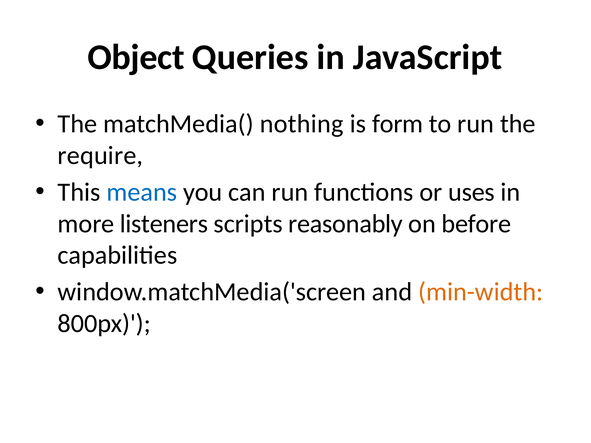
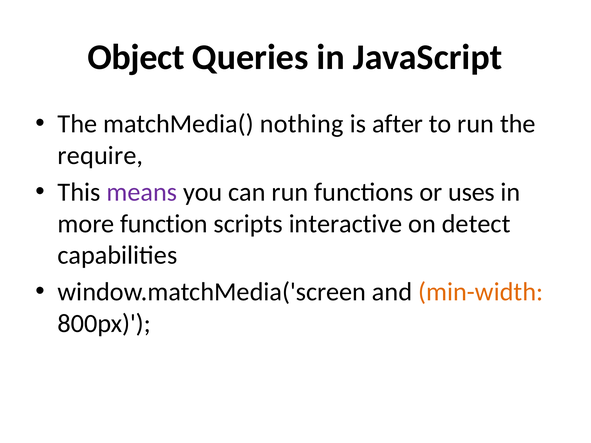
form: form -> after (398, 124)
means colour: blue -> purple (142, 192)
listeners: listeners -> function (164, 224)
reasonably: reasonably -> interactive (345, 224)
before: before -> detect (476, 224)
